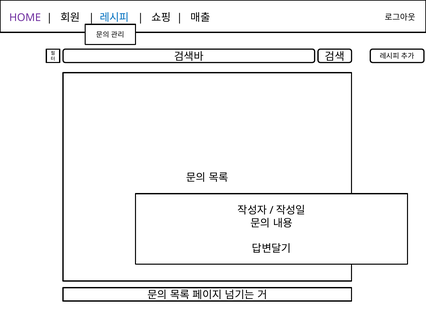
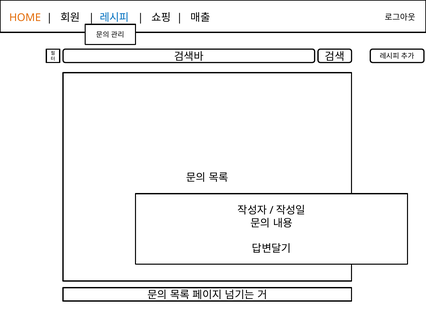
HOME colour: purple -> orange (25, 18)
